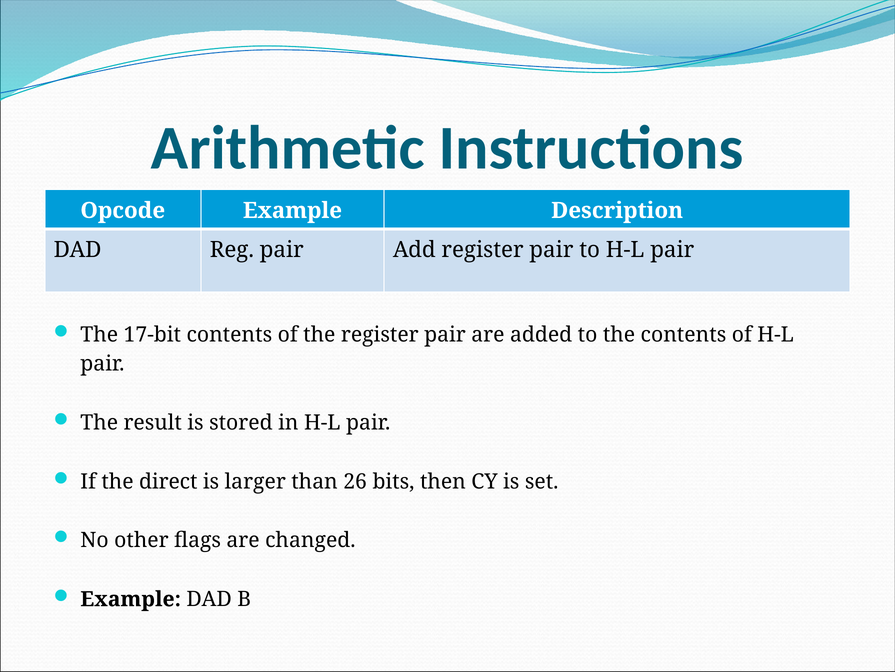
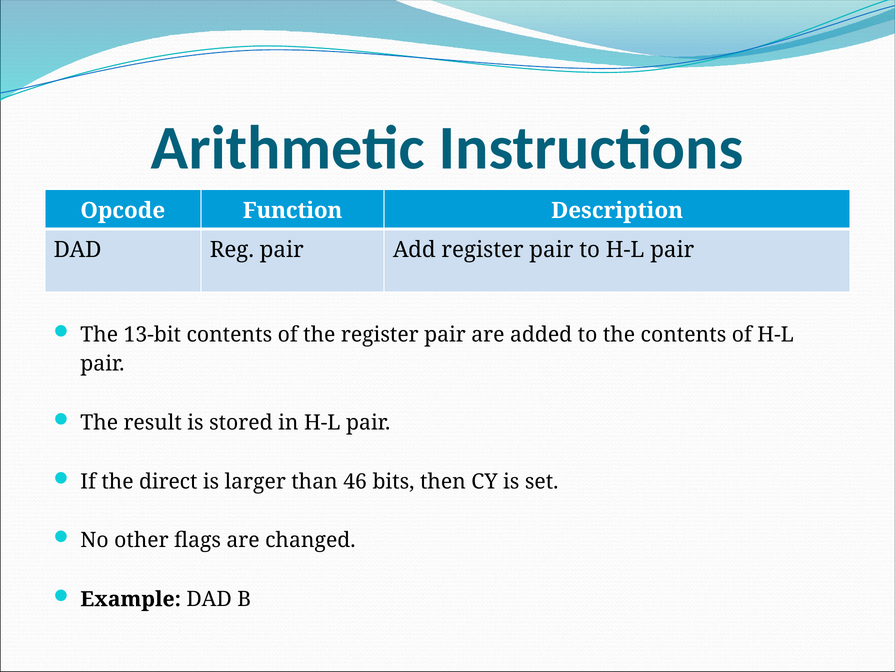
Opcode Example: Example -> Function (293, 210)
17-bit: 17-bit -> 13-bit (152, 335)
26: 26 -> 46 (355, 481)
